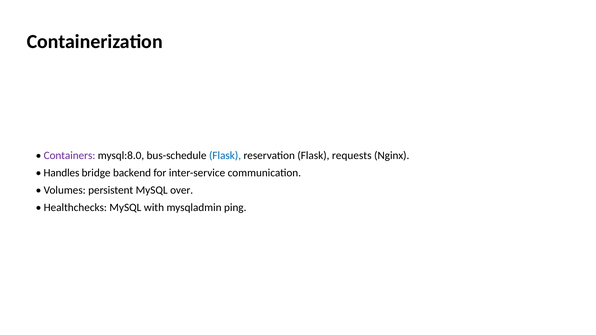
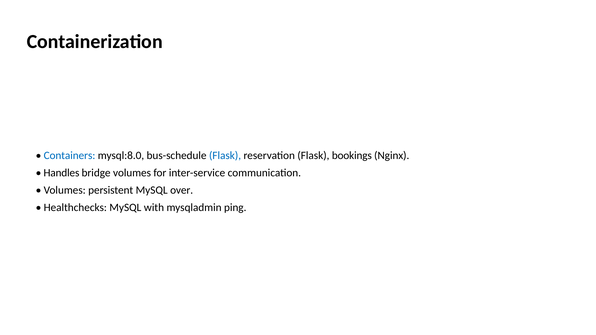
Containers colour: purple -> blue (70, 155)
requests: requests -> bookings (352, 155)
bridge backend: backend -> volumes (132, 173)
